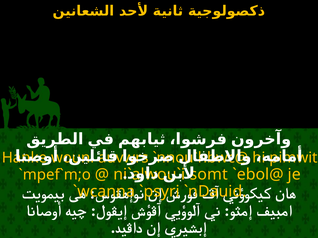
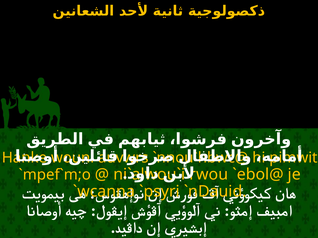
somt: somt -> rwou (209, 175)
